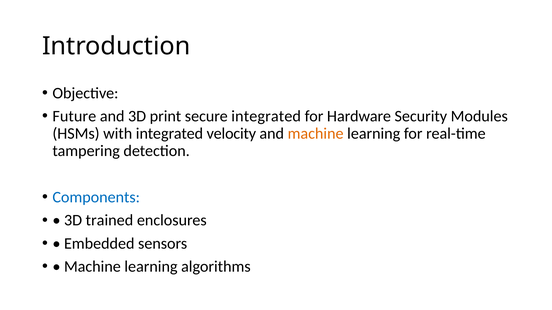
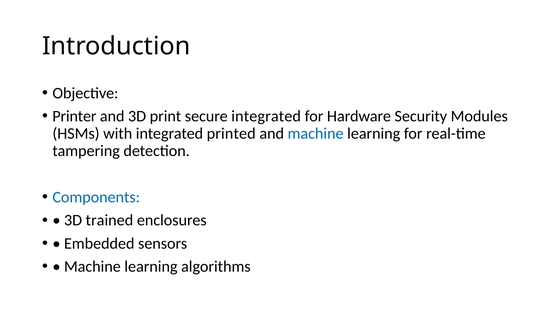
Future: Future -> Printer (74, 116)
velocity: velocity -> printed (231, 134)
machine colour: orange -> blue (316, 134)
